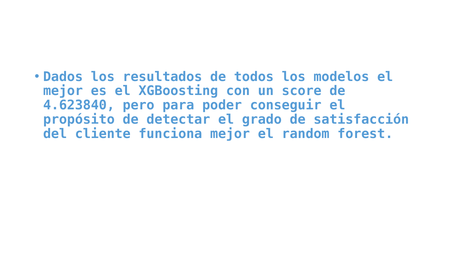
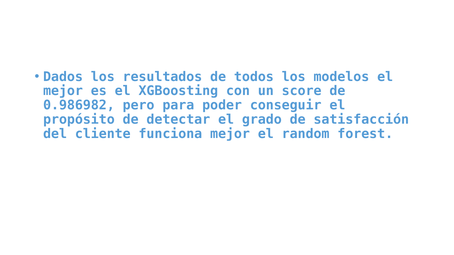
4.623840: 4.623840 -> 0.986982 (79, 105)
